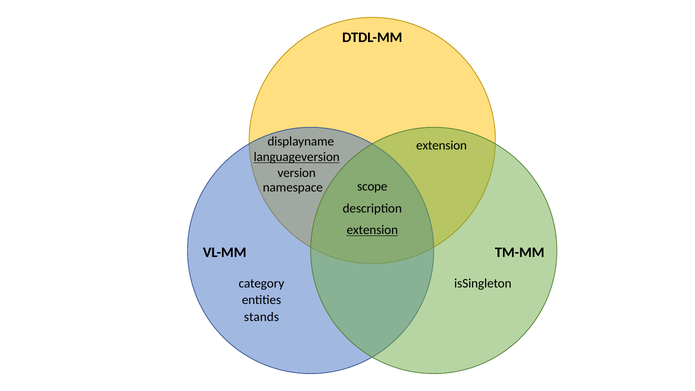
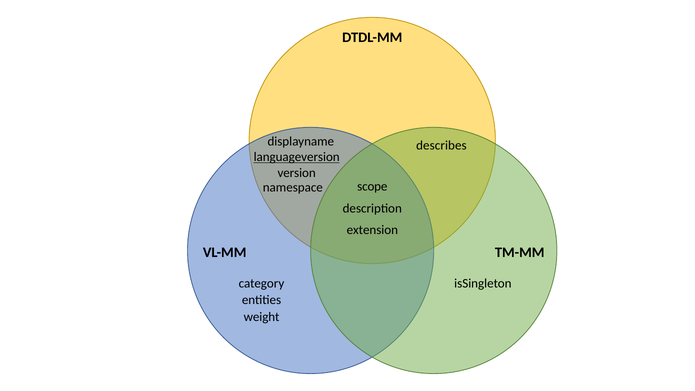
extension: extension -> describes (441, 145)
extension underline: present -> none (372, 230)
stands: stands -> weight (262, 317)
